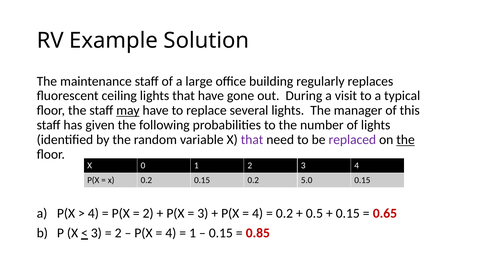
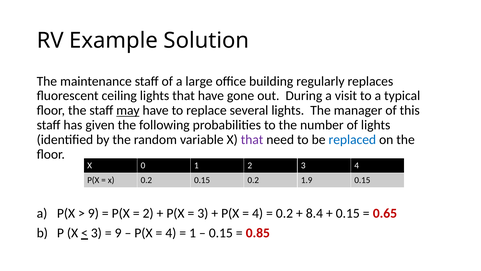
replaced colour: purple -> blue (352, 140)
the underline: present -> none (406, 140)
5.0: 5.0 -> 1.9 (307, 180)
4: 4 -> 9 (93, 213)
0.5: 0.5 -> 8.4 (314, 213)
2: 2 -> 9 (118, 233)
